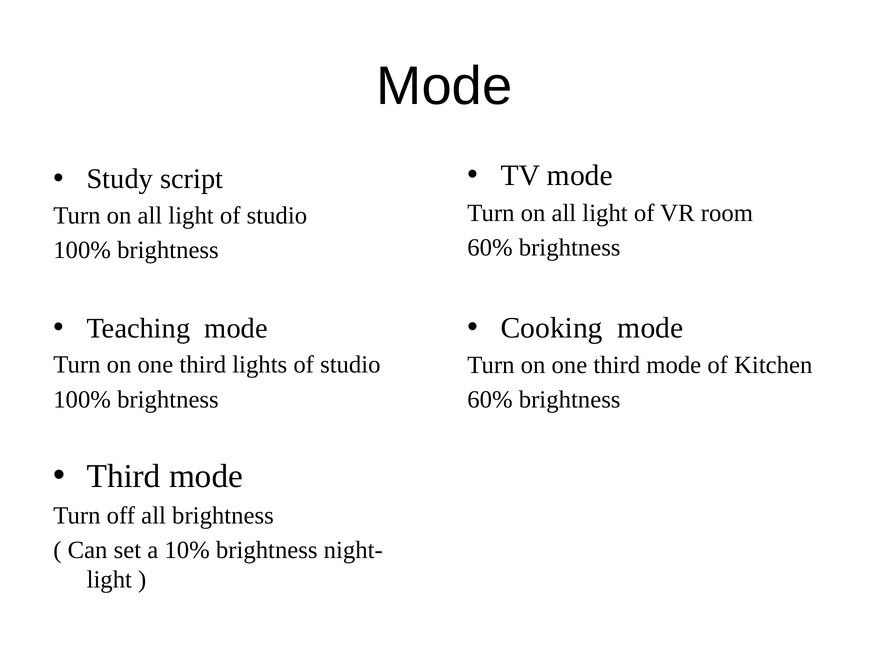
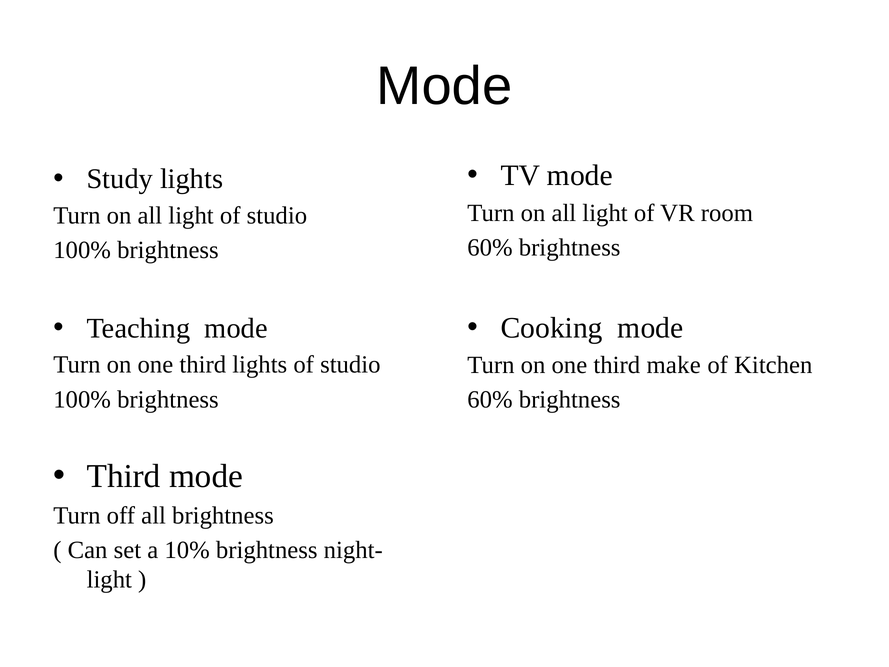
Study script: script -> lights (192, 179)
one third mode: mode -> make (674, 365)
